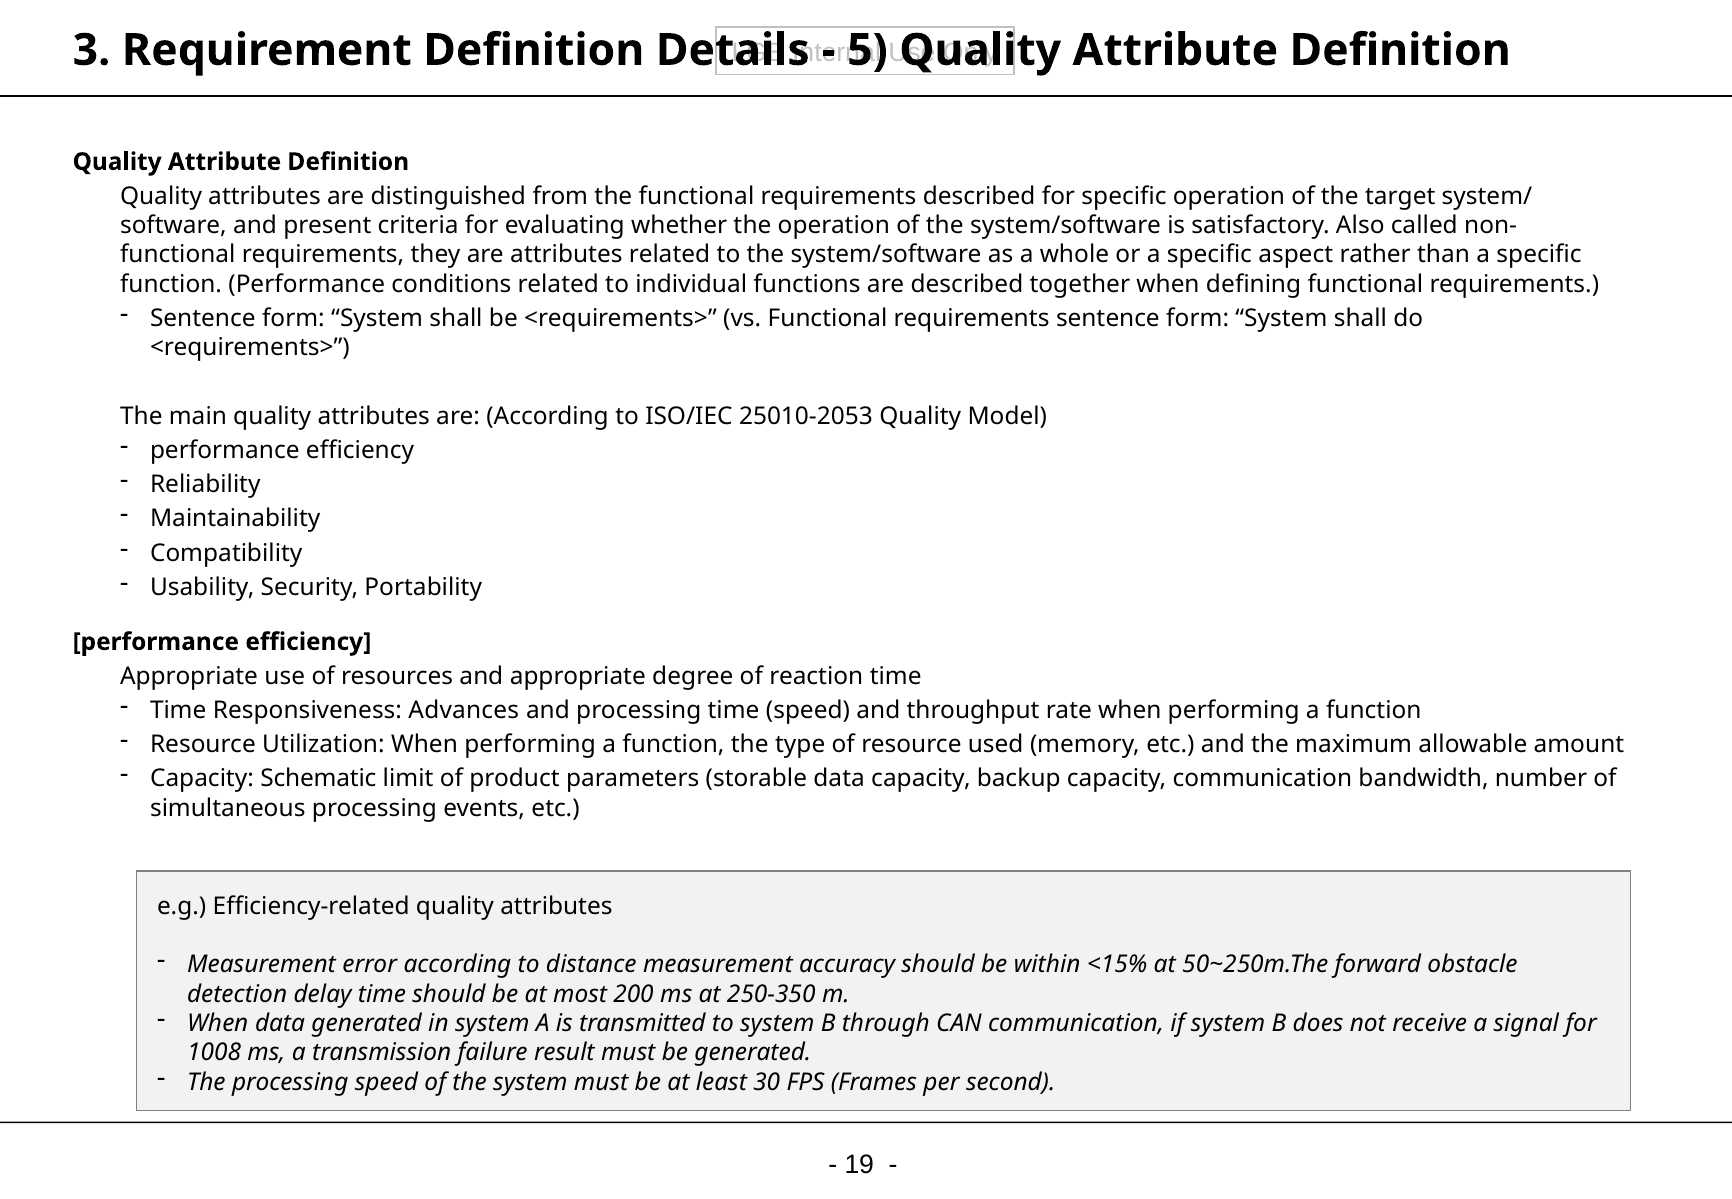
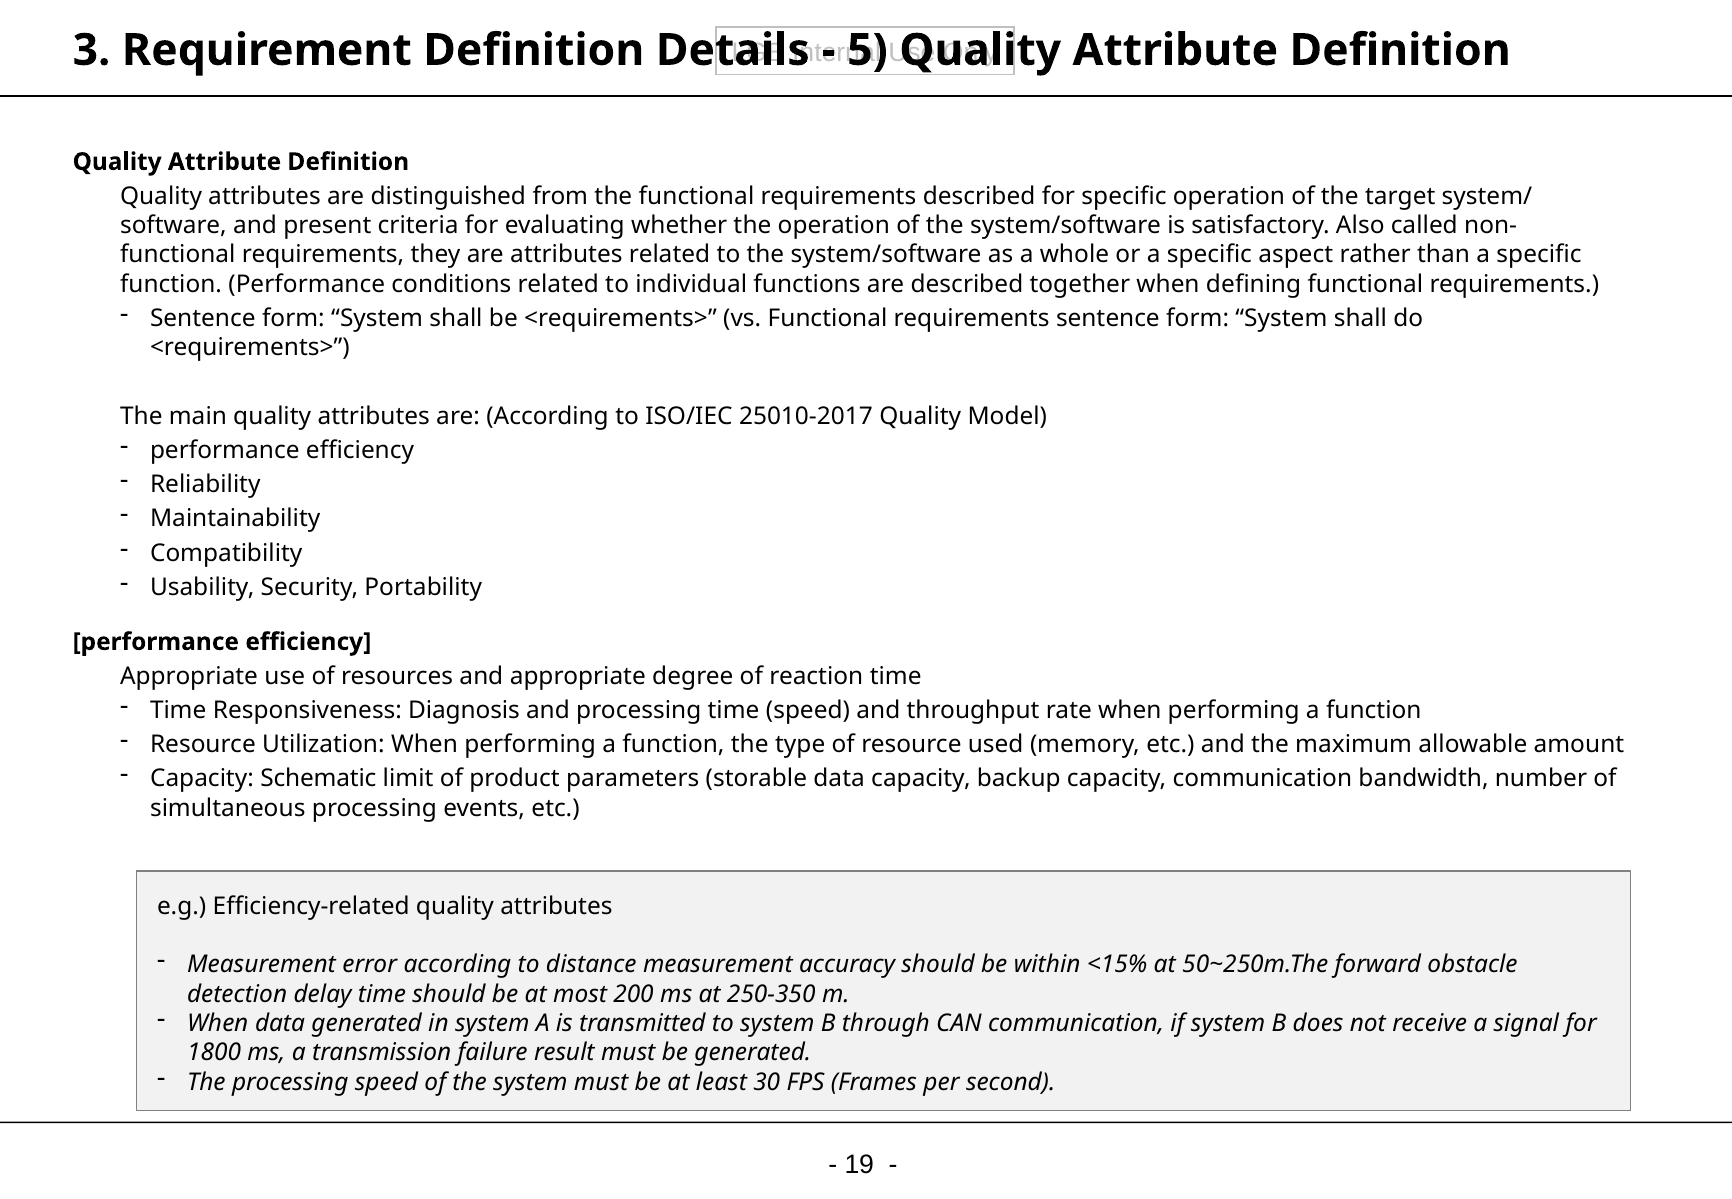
25010-2053: 25010-2053 -> 25010-2017 (806, 416)
Advances: Advances -> Diagnosis (464, 710)
1008: 1008 -> 1800 (214, 1053)
